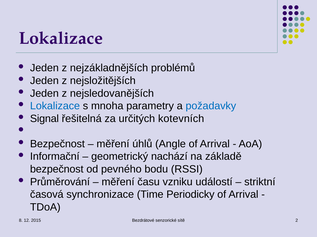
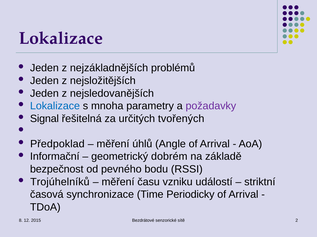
požadavky colour: blue -> purple (211, 106)
kotevních: kotevních -> tvořených (181, 119)
Bezpečnost: Bezpečnost -> Předpoklad (57, 144)
nachází: nachází -> dobrém (169, 157)
Průměrování: Průměrování -> Trojúhelníků (60, 182)
